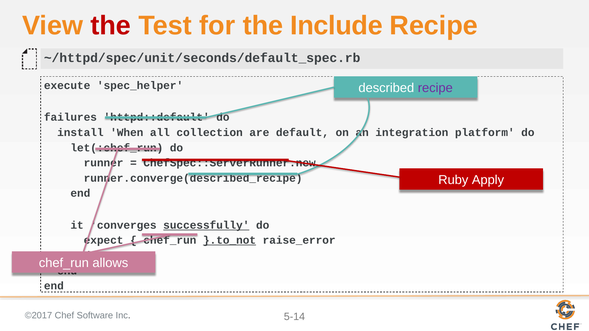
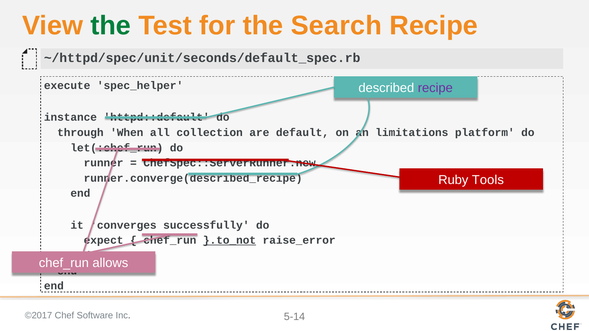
the colour: red -> green (111, 25)
Include: Include -> Search (336, 25)
failures: failures -> instance (70, 117)
install: install -> through (80, 133)
integration: integration -> limitations (412, 133)
Apply: Apply -> Tools (488, 180)
successfully underline: present -> none (206, 225)
